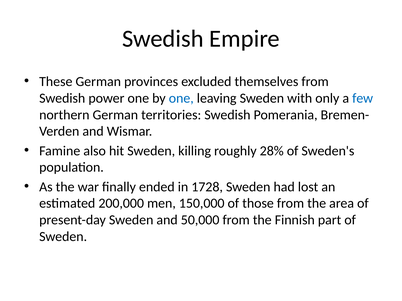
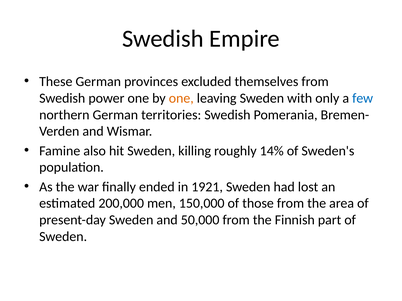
one colour: blue -> orange (181, 98)
28%: 28% -> 14% (272, 151)
1728: 1728 -> 1921 (207, 187)
